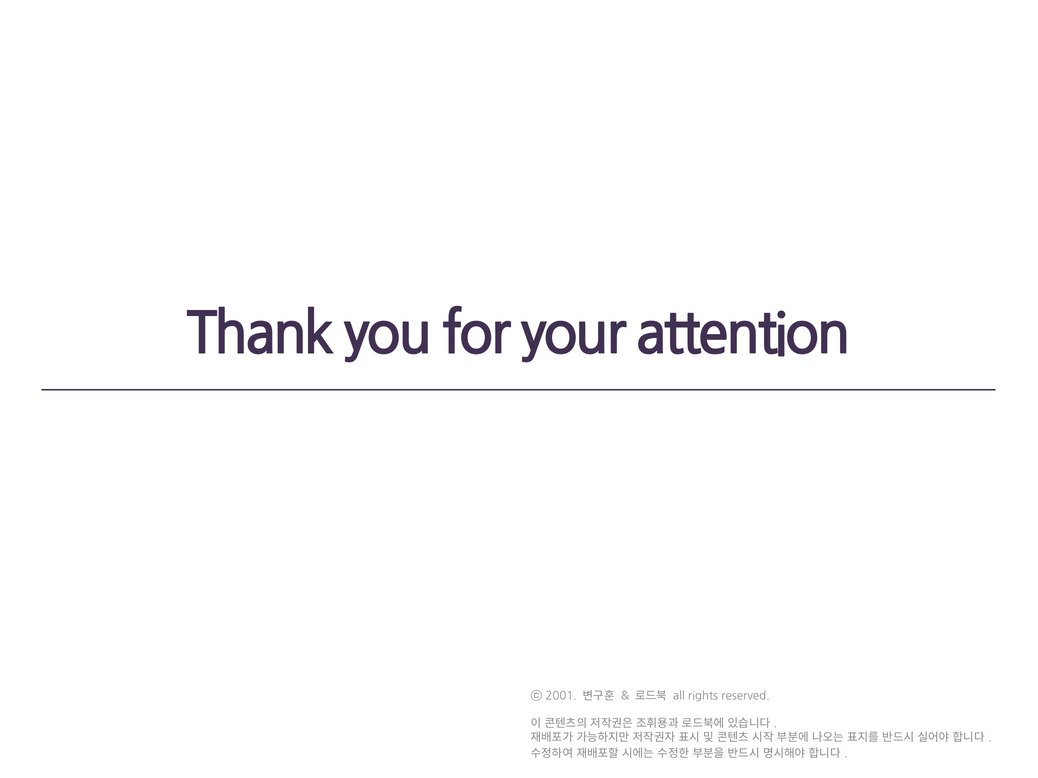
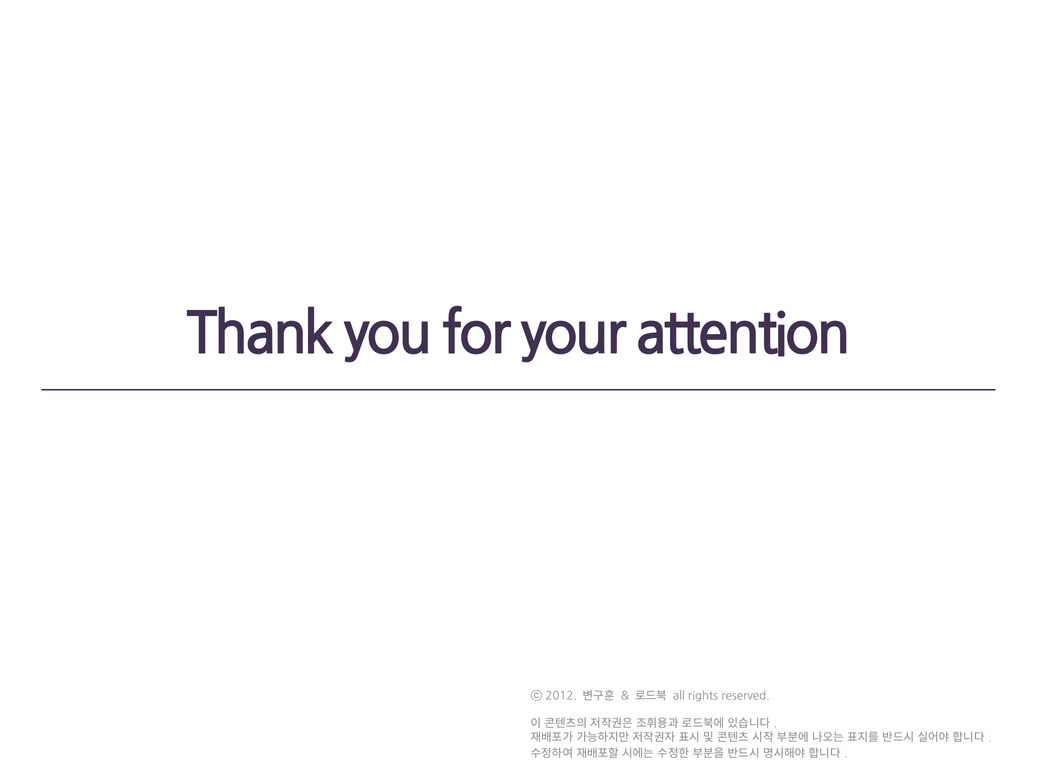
2001: 2001 -> 2012 (561, 696)
